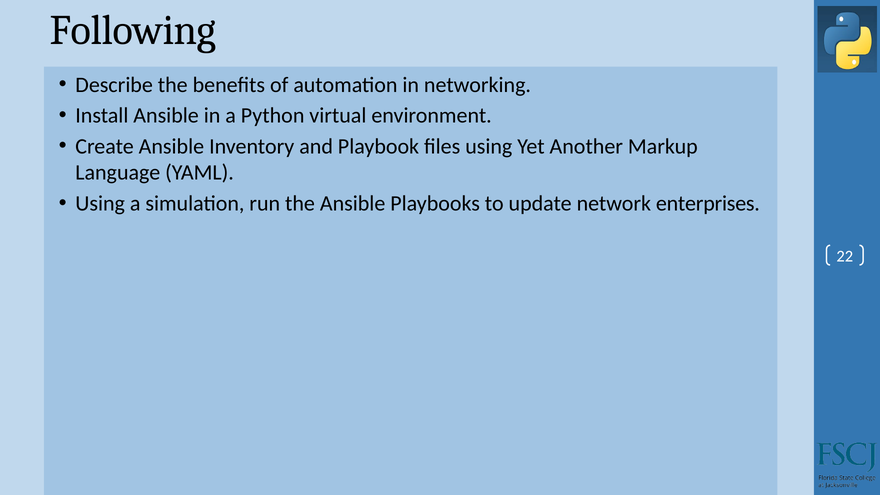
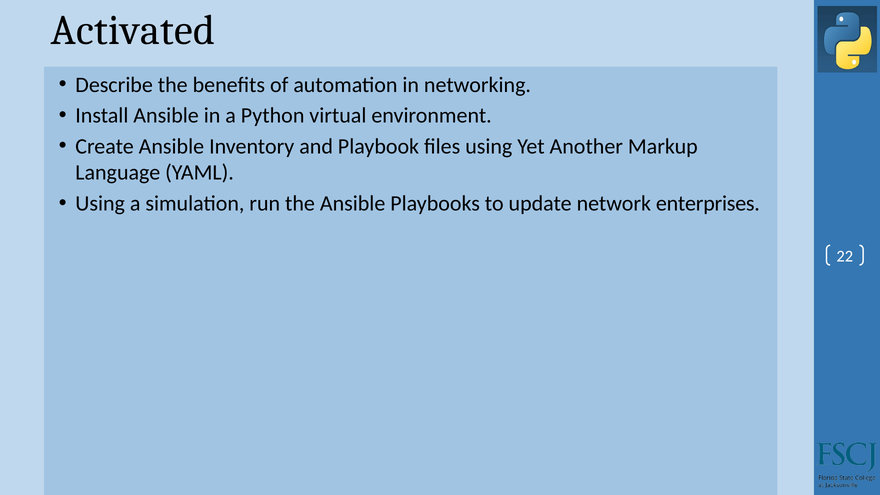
Following: Following -> Activated (133, 30)
